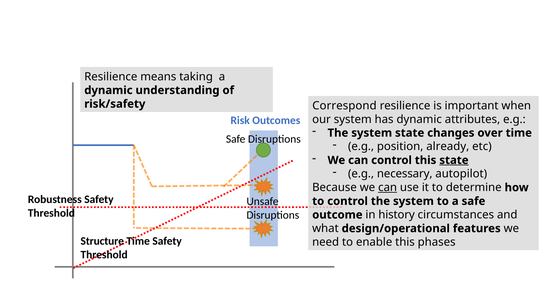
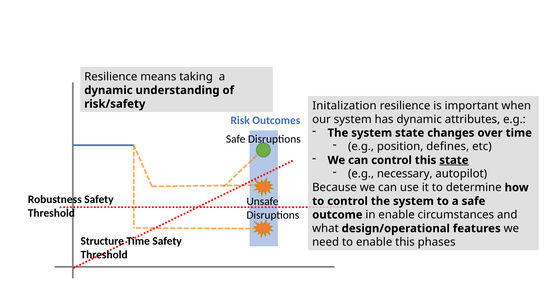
Correspond: Correspond -> Initalization (344, 106)
already: already -> defines (448, 147)
can underline: present -> none (388, 188)
in history: history -> enable (397, 215)
